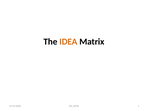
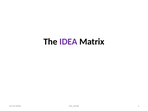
IDEA colour: orange -> purple (68, 42)
